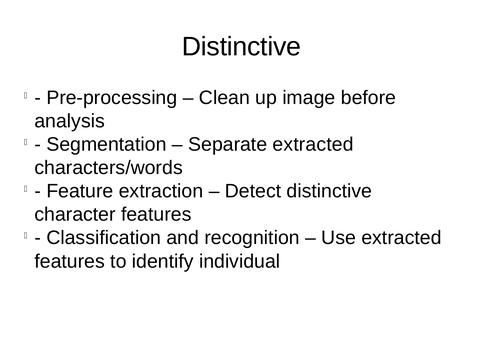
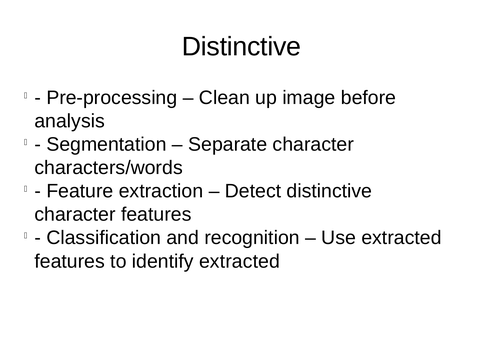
Separate extracted: extracted -> character (313, 145)
identify individual: individual -> extracted (240, 261)
